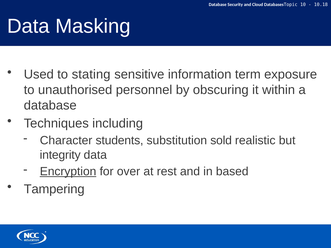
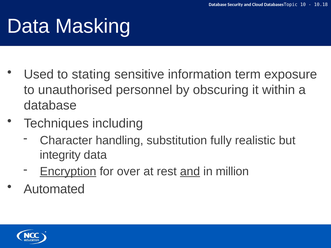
students: students -> handling (120, 141)
sold: sold -> fully (221, 141)
and underline: none -> present (190, 172)
based: based -> million (232, 172)
Tampering: Tampering -> Automated (54, 189)
